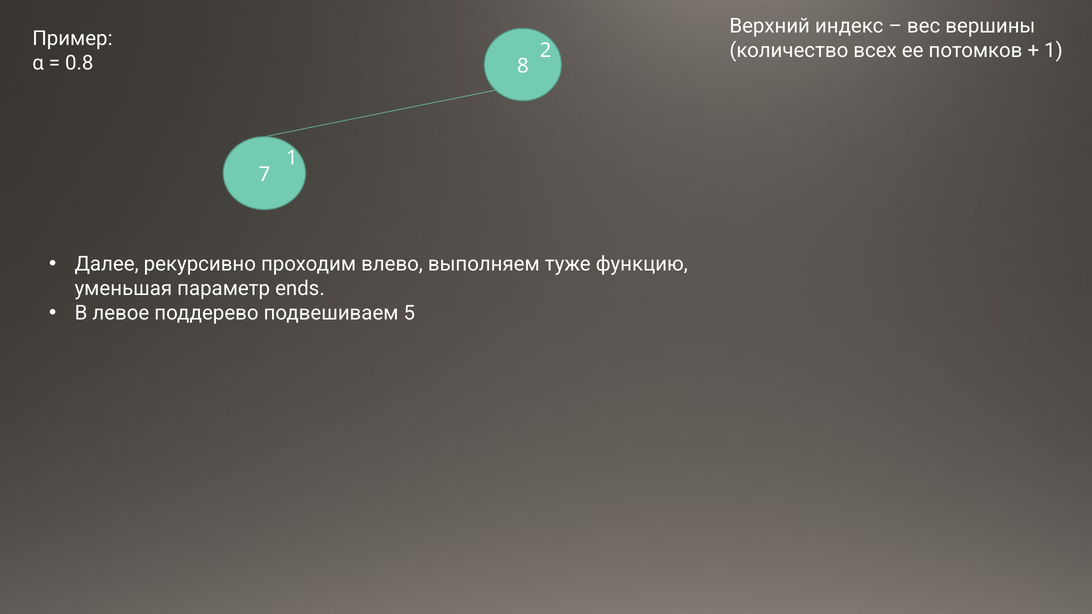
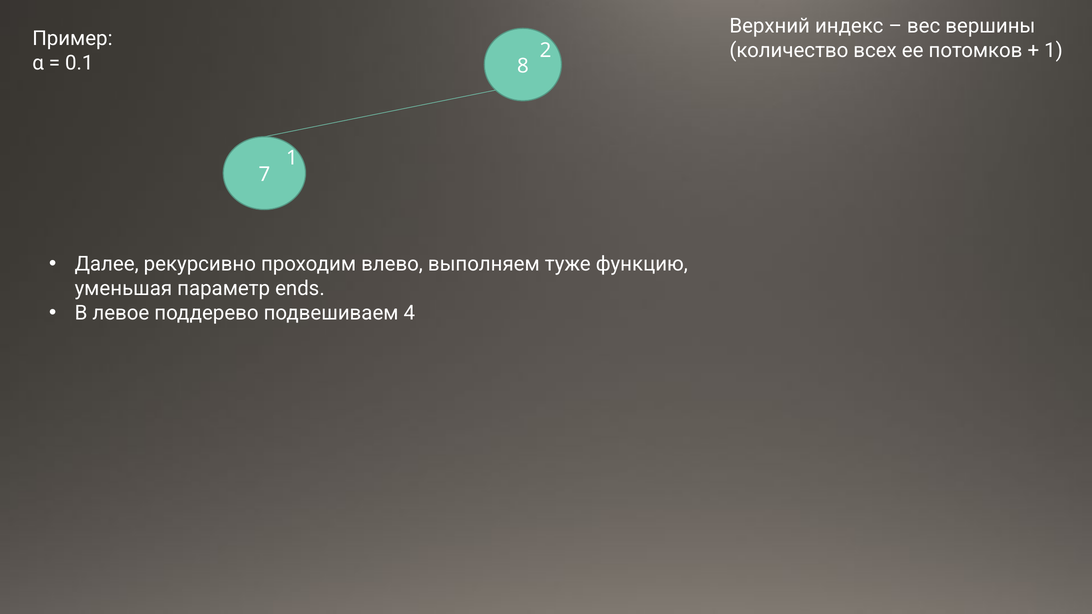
0.8: 0.8 -> 0.1 (79, 63)
5: 5 -> 4 (409, 313)
